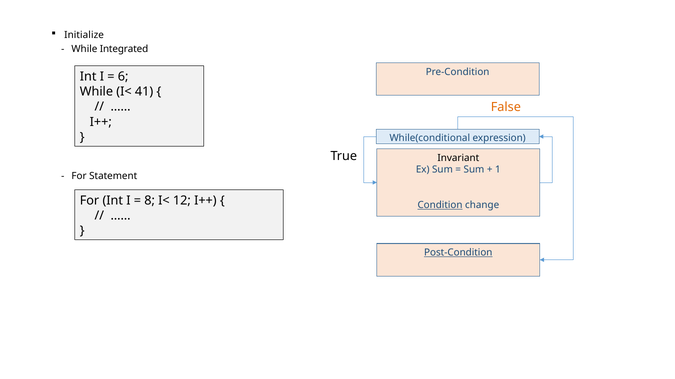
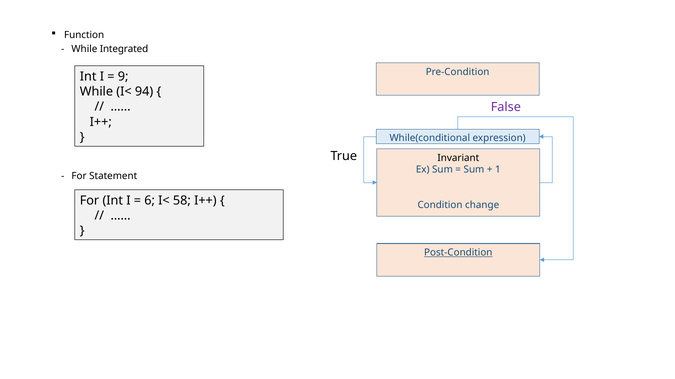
Initialize: Initialize -> Function (84, 35)
6: 6 -> 9 (123, 77)
41: 41 -> 94 (144, 92)
False colour: orange -> purple (506, 107)
8: 8 -> 6 (150, 201)
12: 12 -> 58 (182, 201)
Condition underline: present -> none (440, 205)
